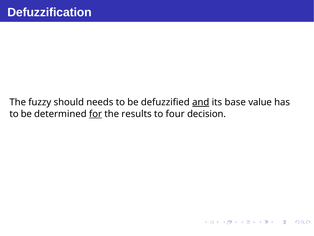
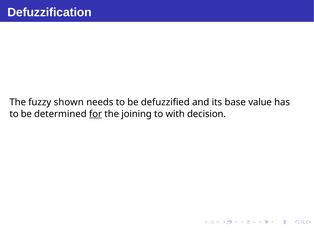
should: should -> shown (69, 102)
and underline: present -> none (201, 102)
results: results -> joining (137, 114)
four: four -> with (175, 114)
